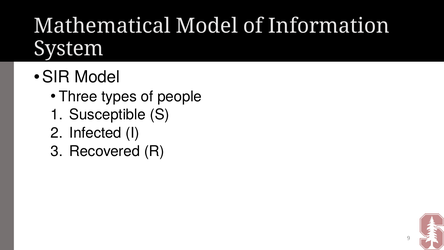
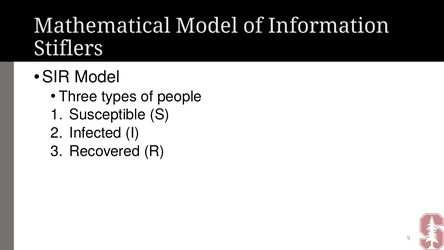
System: System -> Stiflers (69, 49)
